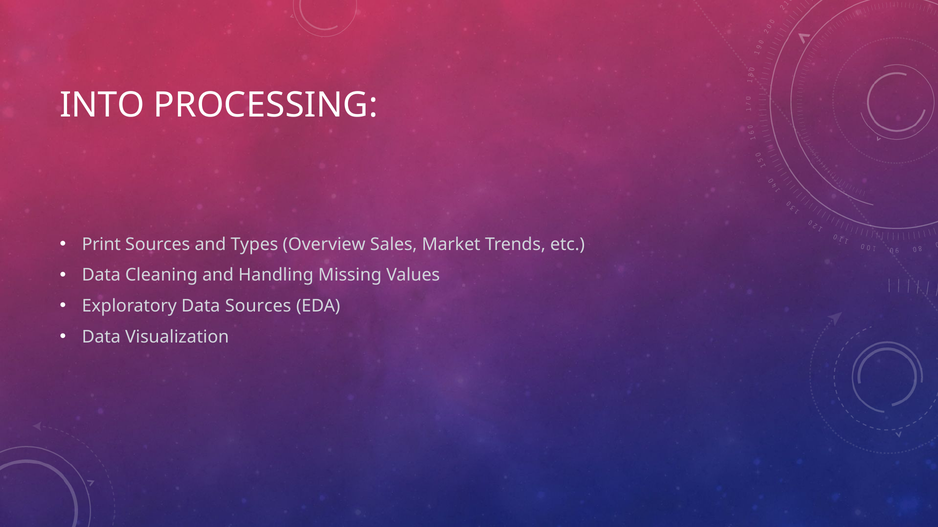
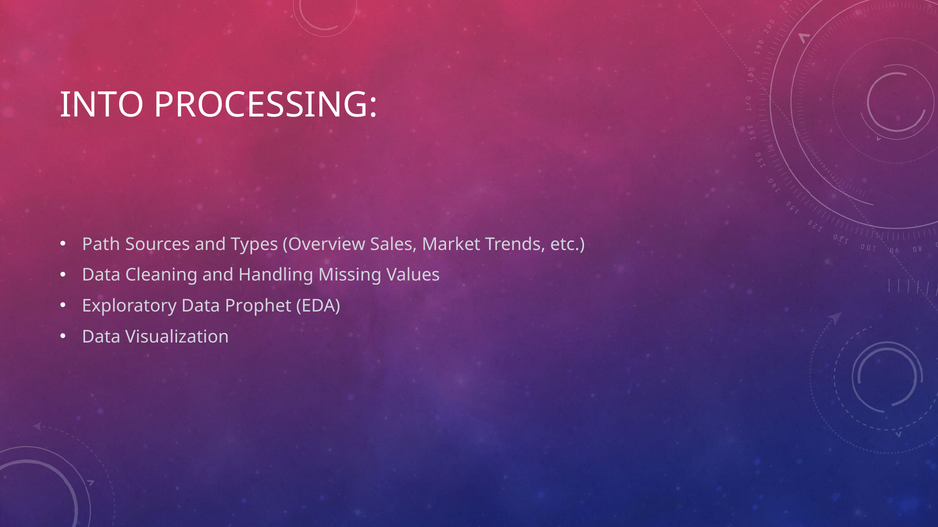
Print: Print -> Path (101, 245)
Data Sources: Sources -> Prophet (258, 306)
